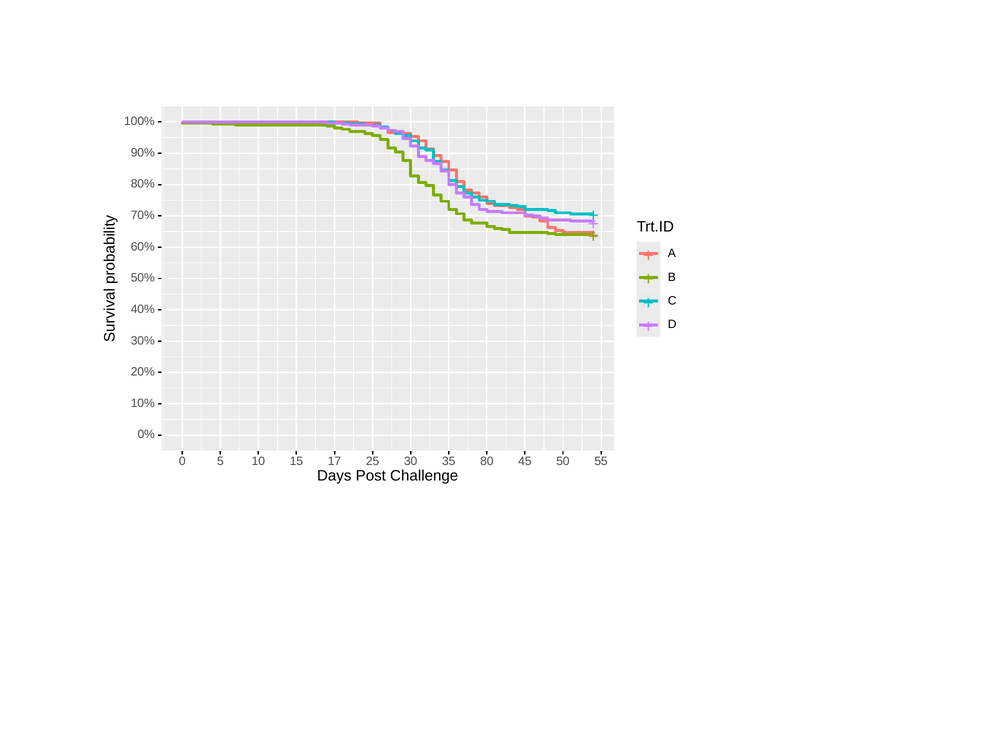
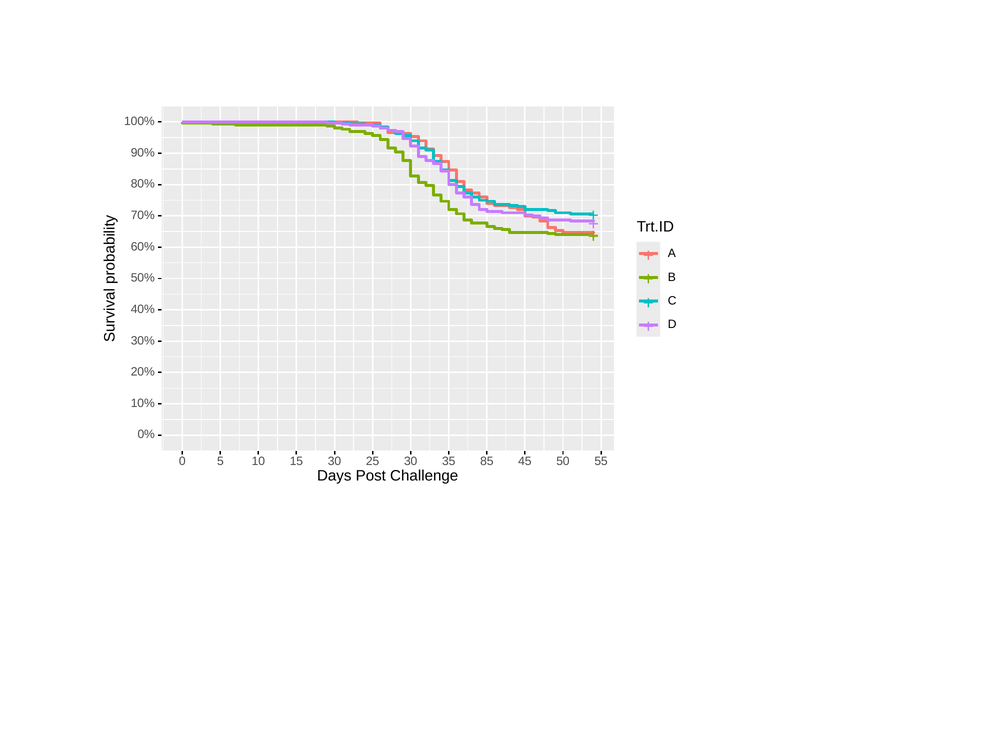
15 17: 17 -> 30 (335, 461)
80: 80 -> 85 (487, 461)
